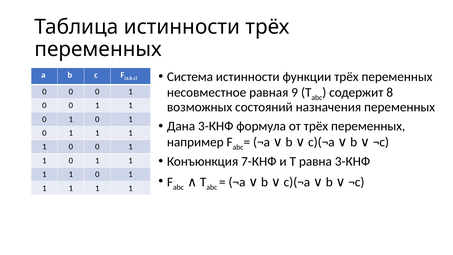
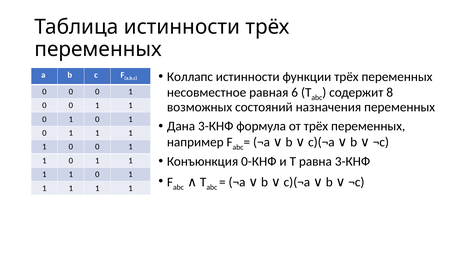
Система: Система -> Коллапс (190, 77)
9: 9 -> 6 (295, 92)
7-КНФ: 7-КНФ -> 0-КНФ (259, 161)
